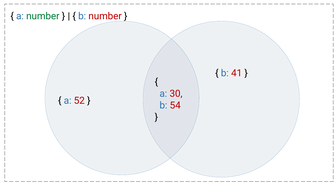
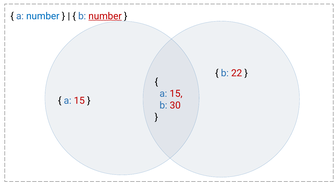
number colour: green -> blue (43, 16)
number underline: none -> present (105, 16)
41: 41 -> 22 (237, 73)
30: 30 -> 15 (176, 94)
52: 52 -> 15 (79, 101)
54: 54 -> 30 (175, 106)
